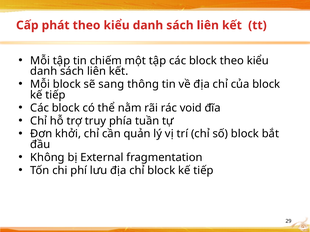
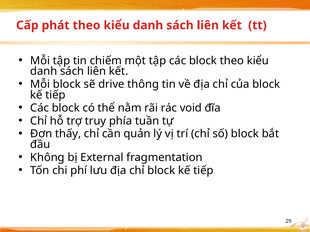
sang: sang -> drive (111, 84)
khởi: khởi -> thấy (68, 134)
